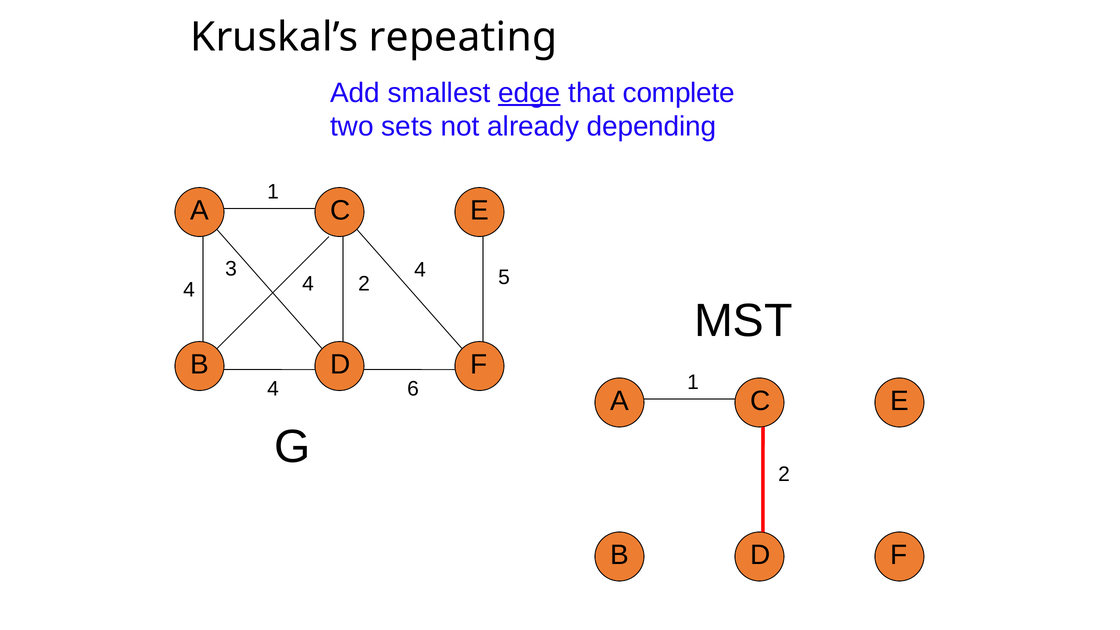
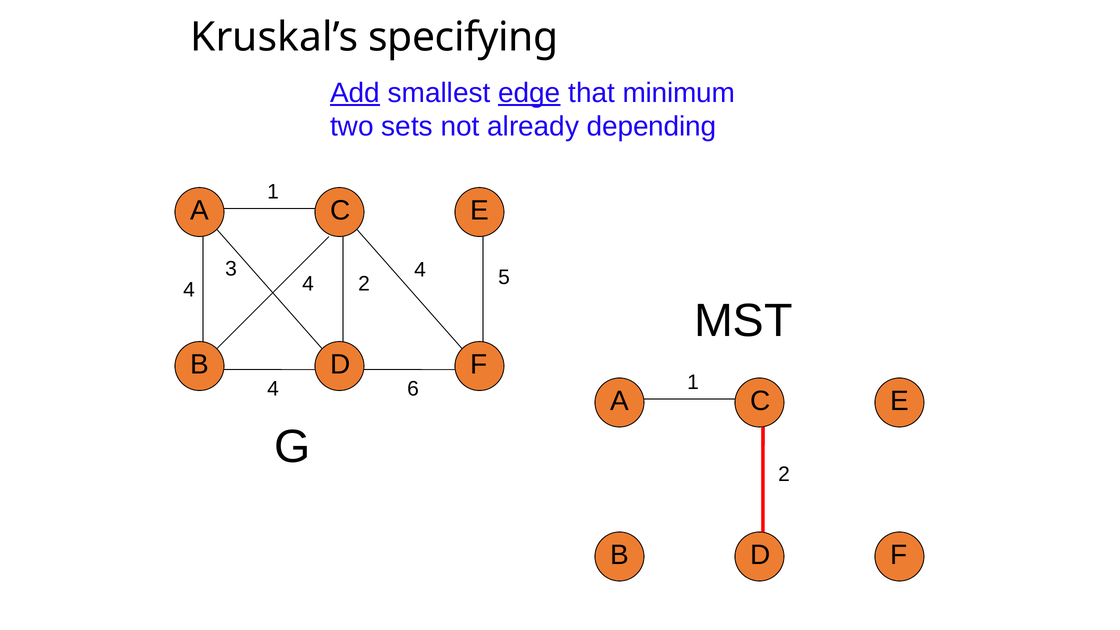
repeating: repeating -> specifying (463, 37)
Add underline: none -> present (355, 93)
complete: complete -> minimum (679, 93)
